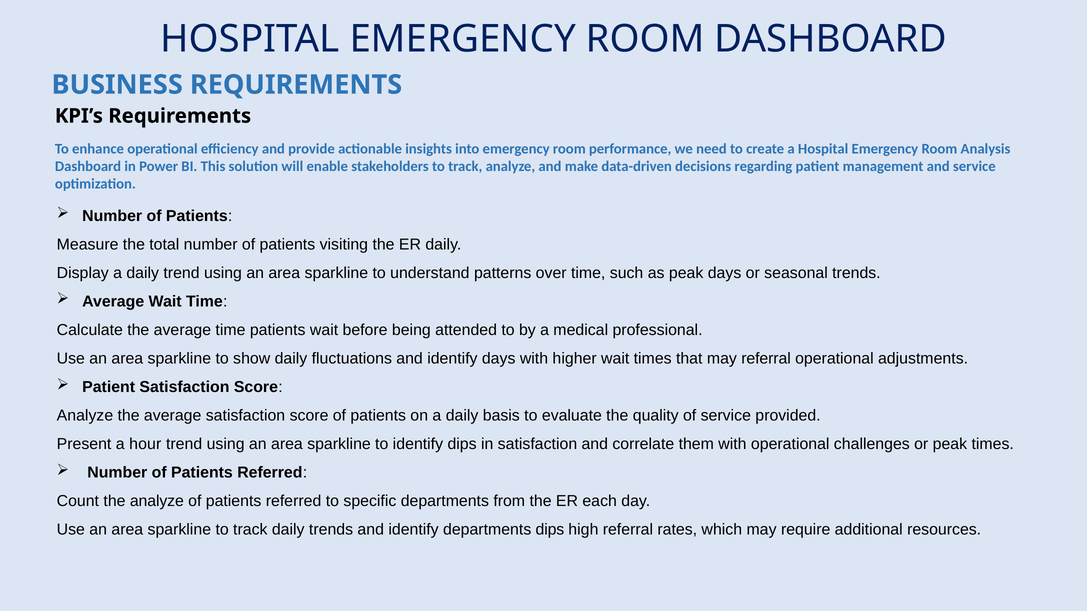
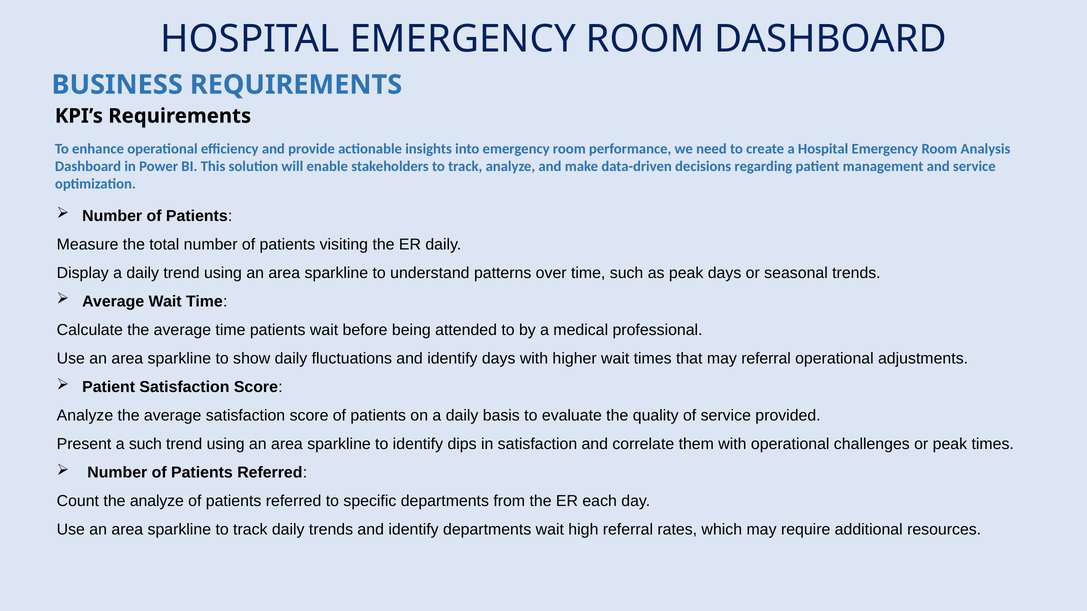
a hour: hour -> such (145, 444)
departments dips: dips -> wait (550, 530)
